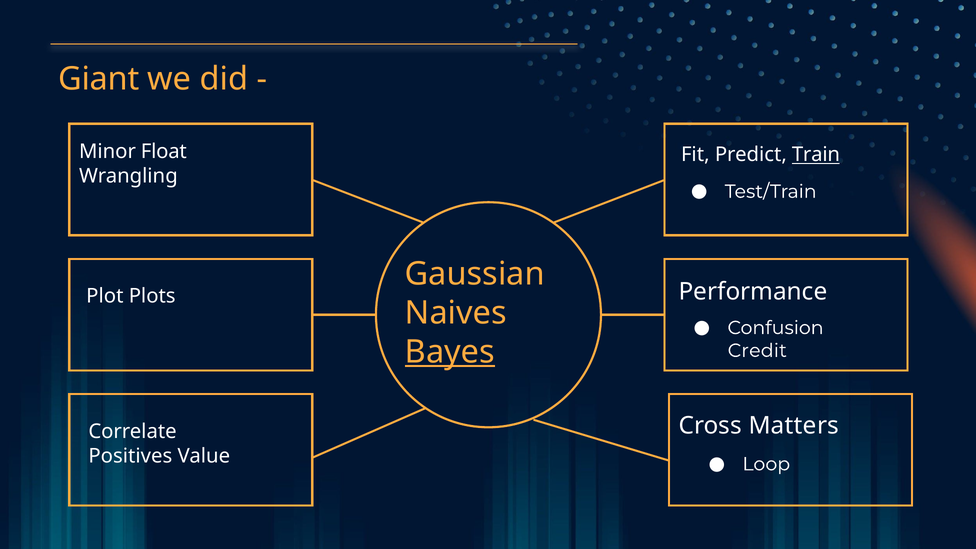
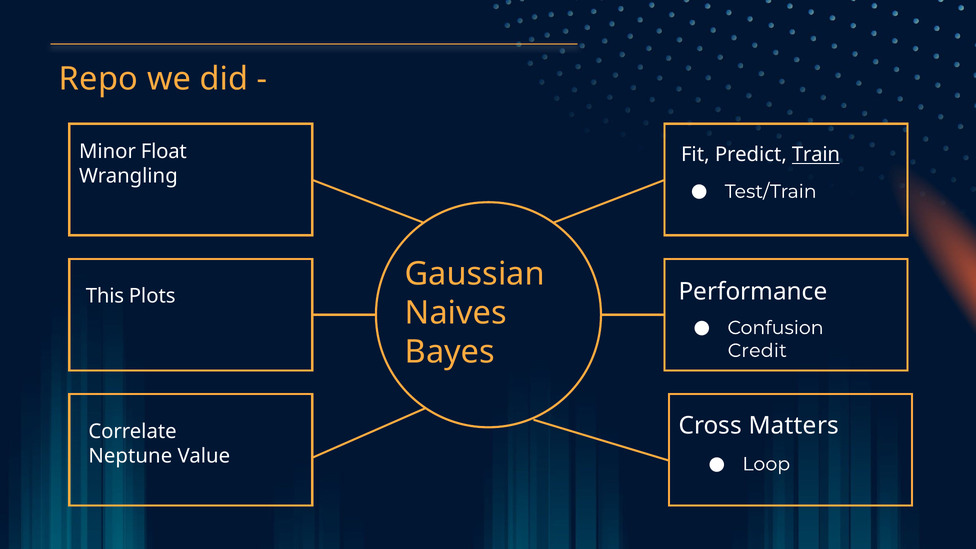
Giant: Giant -> Repo (99, 79)
Plot: Plot -> This (105, 296)
Bayes underline: present -> none (450, 352)
Positives: Positives -> Neptune (130, 456)
